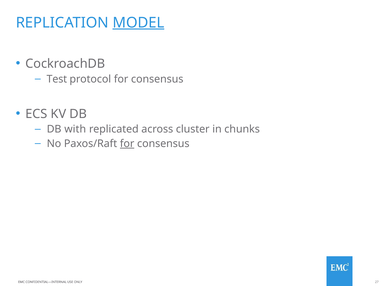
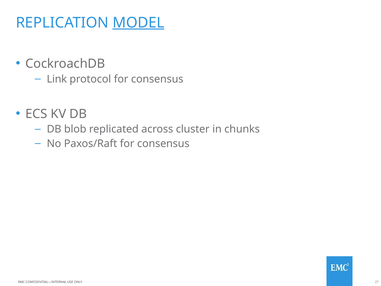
Test: Test -> Link (57, 79)
with: with -> blob (75, 129)
for underline: present -> none (127, 143)
